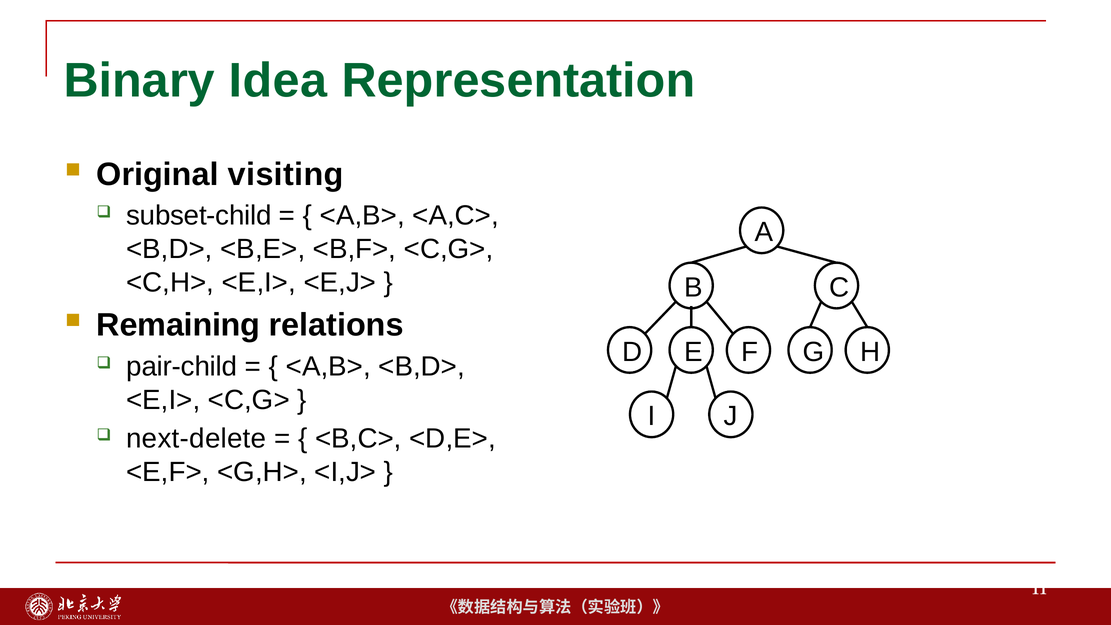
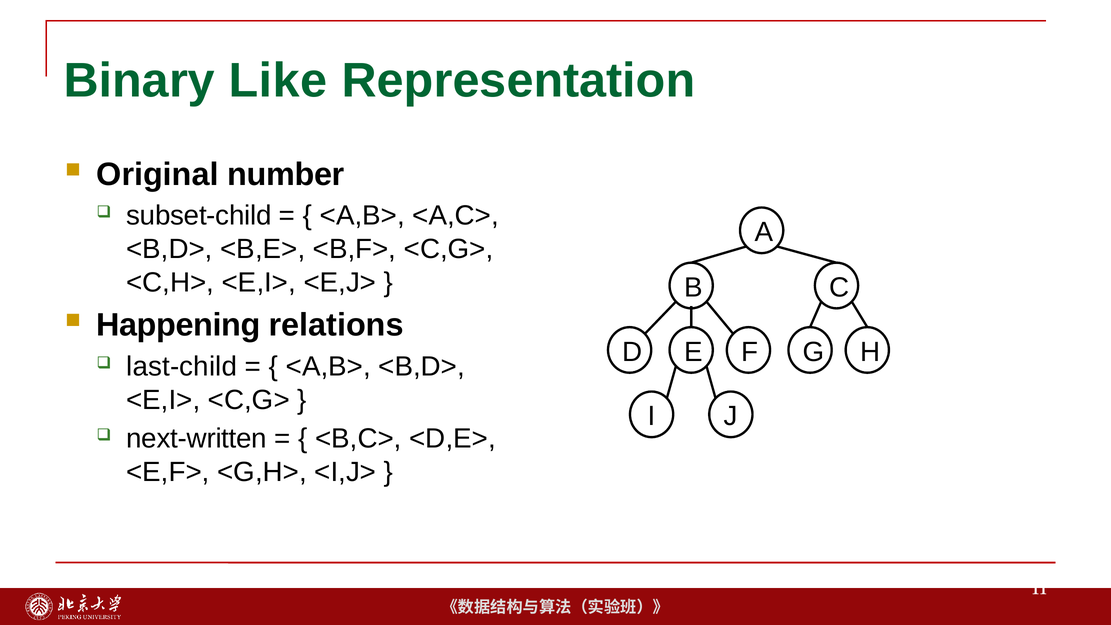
Idea: Idea -> Like (278, 81)
visiting: visiting -> number (286, 174)
Remaining: Remaining -> Happening (178, 325)
pair-child: pair-child -> last-child (182, 367)
next-delete: next-delete -> next-written (197, 439)
